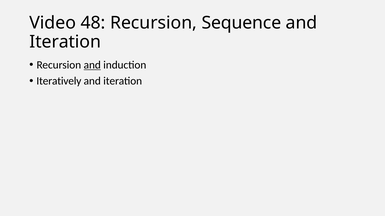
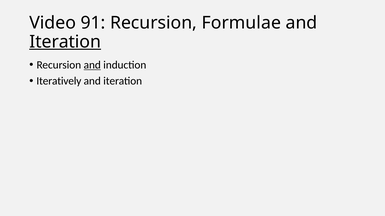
48: 48 -> 91 (93, 23)
Sequence: Sequence -> Formulae (241, 23)
Iteration underline: none -> present (65, 42)
